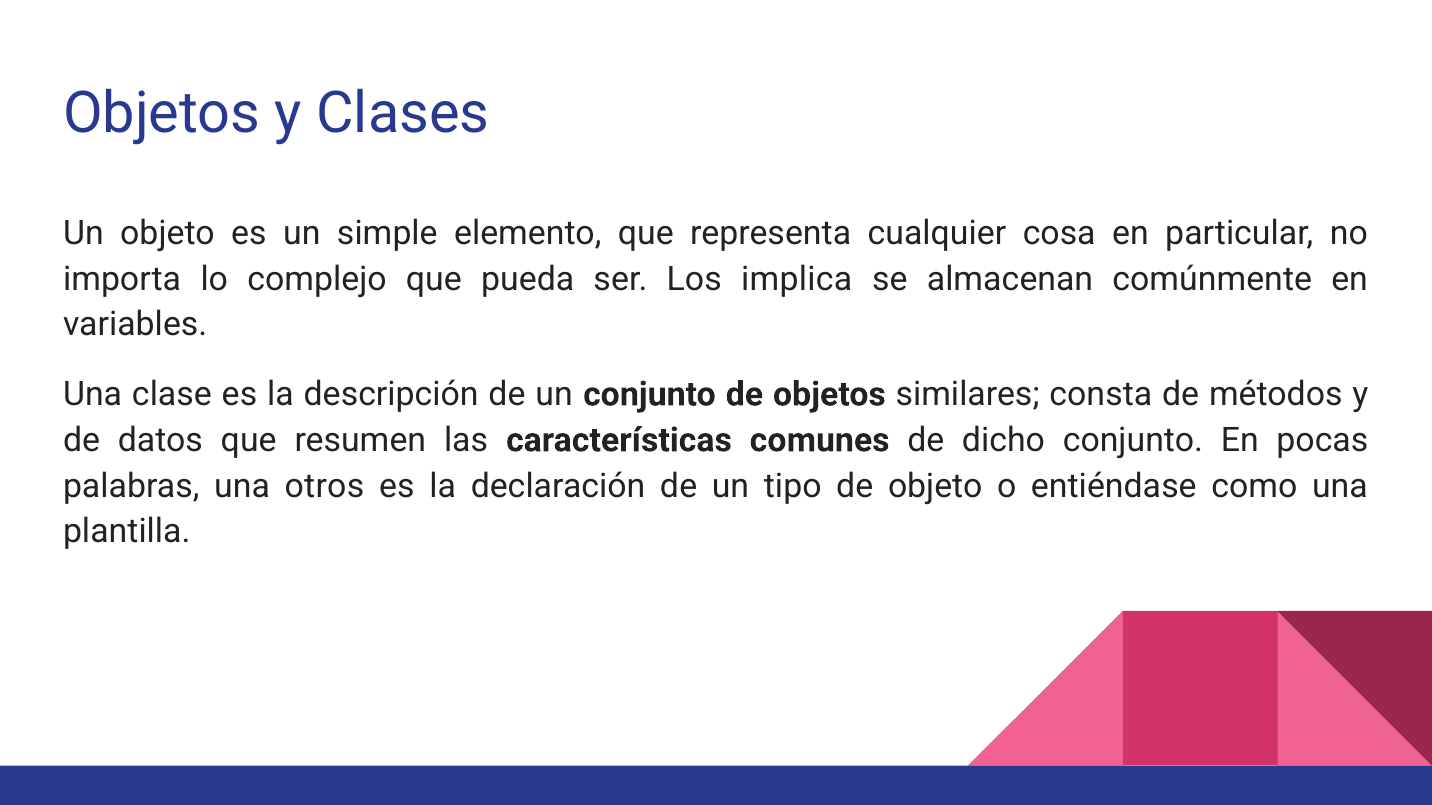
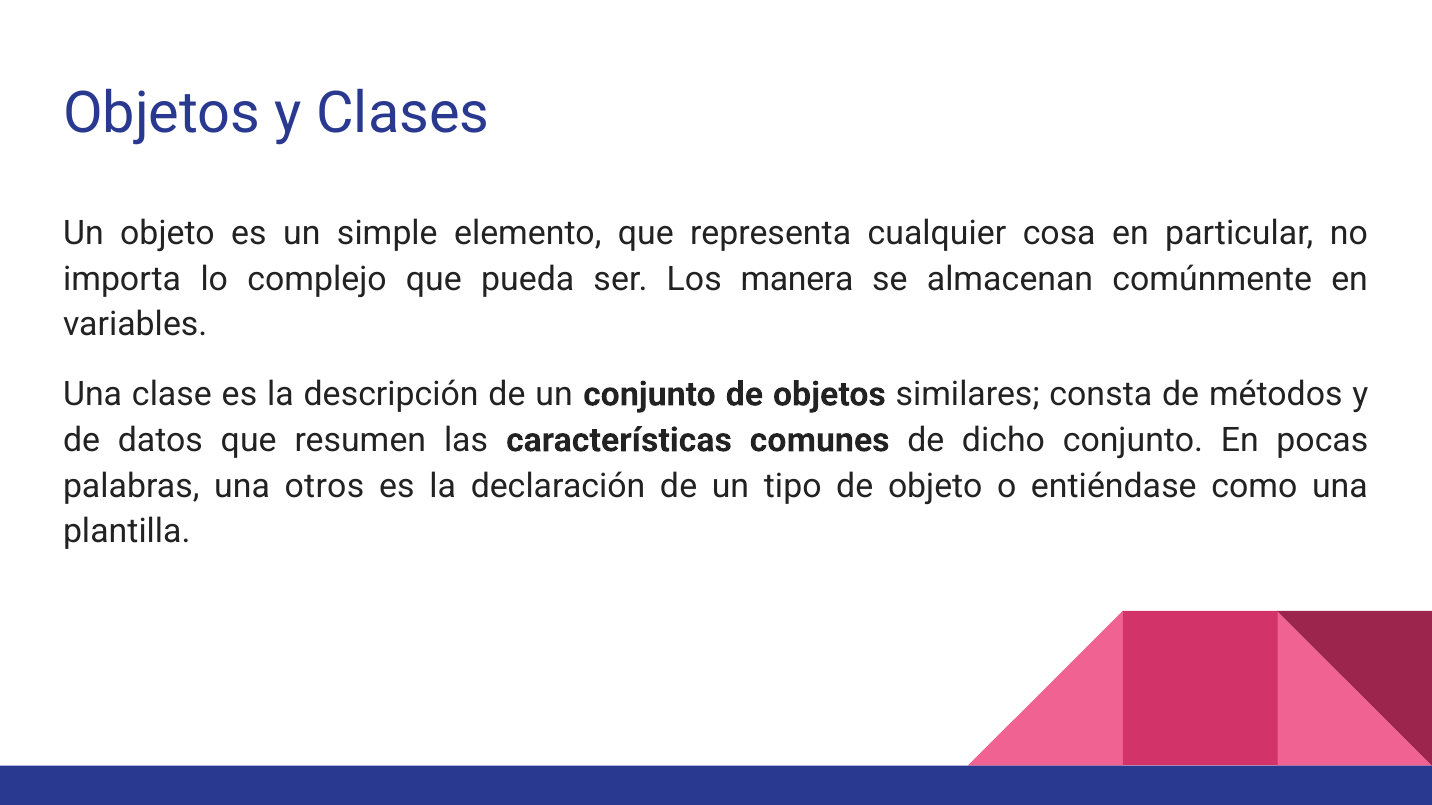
implica: implica -> manera (797, 279)
